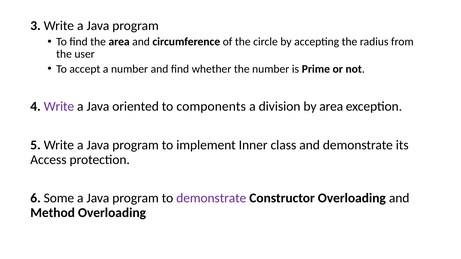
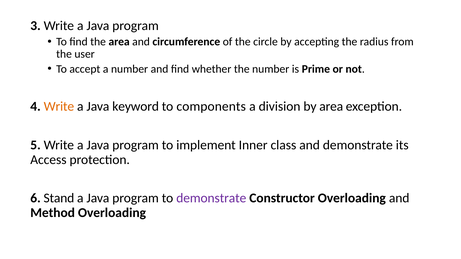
Write colour: purple -> orange (59, 107)
oriented: oriented -> keyword (136, 107)
Some: Some -> Stand (59, 198)
